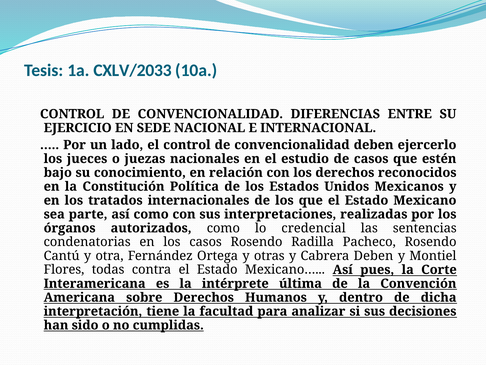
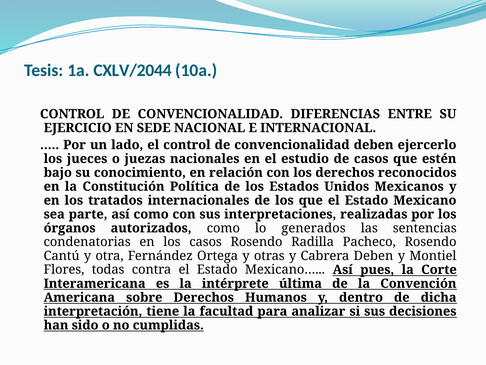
CXLV/2033: CXLV/2033 -> CXLV/2044 (133, 70)
credencial: credencial -> generados (314, 228)
